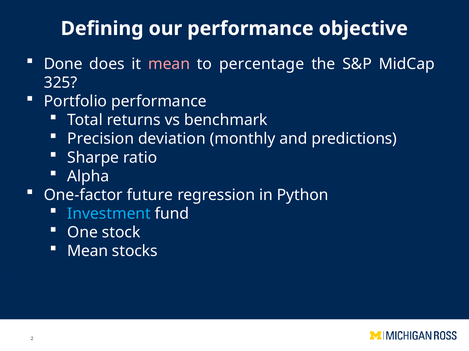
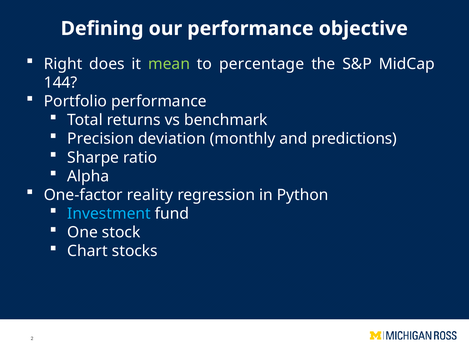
Done: Done -> Right (63, 64)
mean colour: pink -> light green (169, 64)
325: 325 -> 144 (61, 83)
future: future -> reality (150, 195)
Mean: Mean -> Chart (88, 252)
